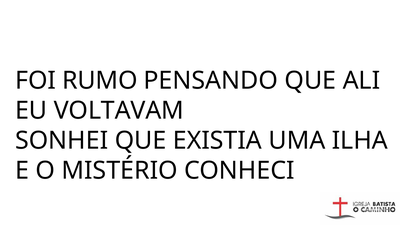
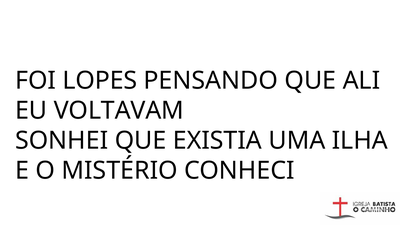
RUMO: RUMO -> LOPES (100, 80)
